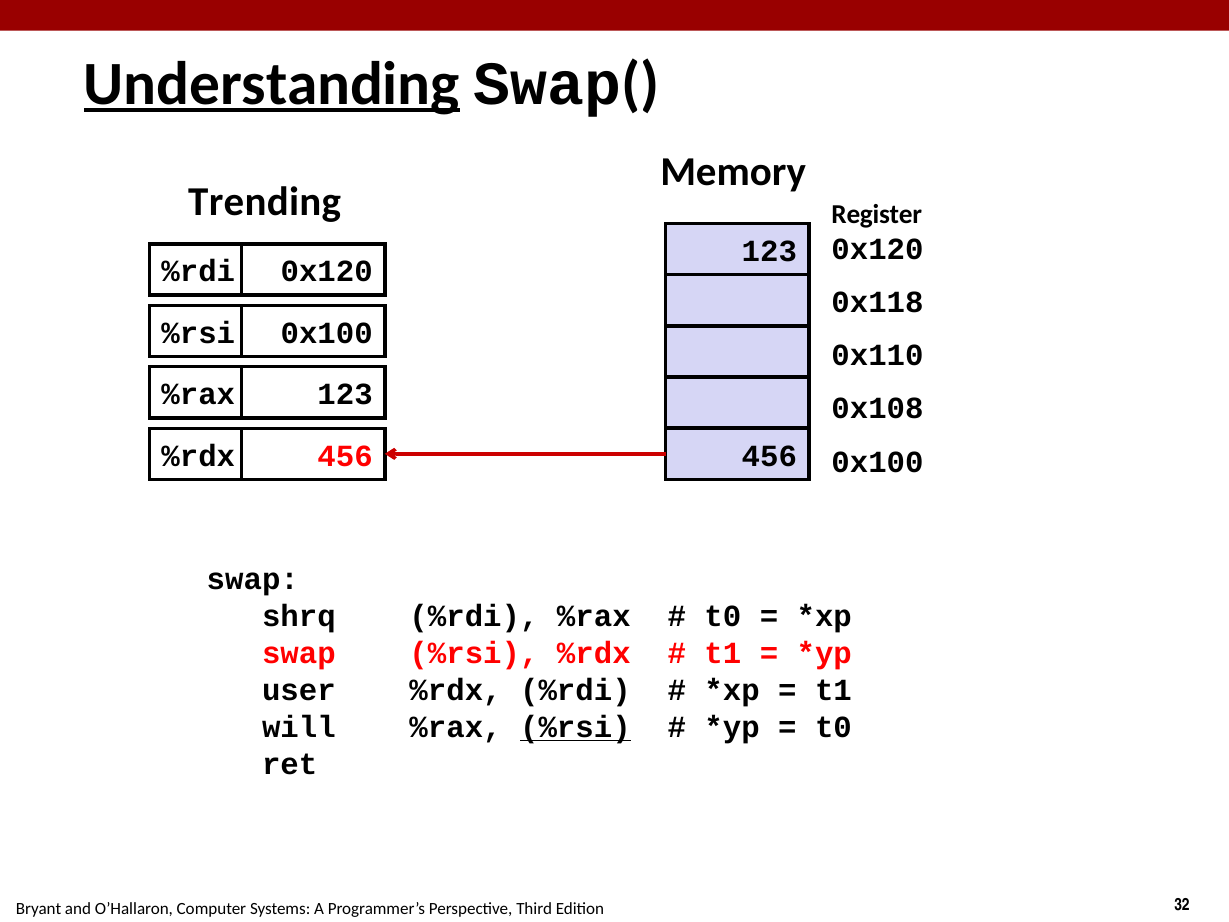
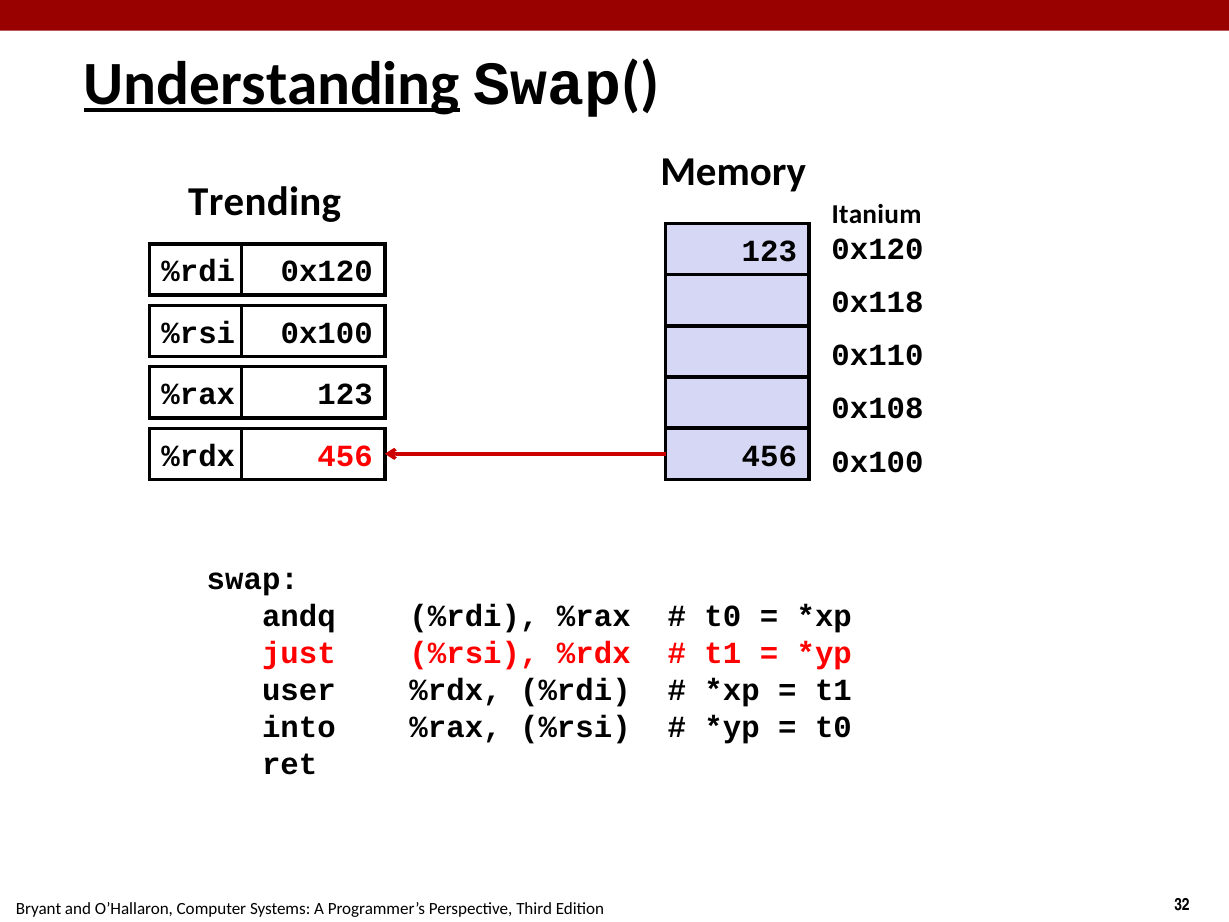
Register: Register -> Itanium (876, 214)
shrq: shrq -> andq (299, 616)
swap: swap -> just (299, 653)
will: will -> into (299, 727)
%rsi underline: present -> none (575, 727)
